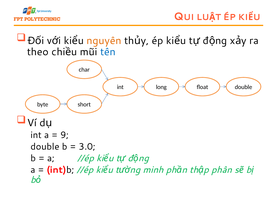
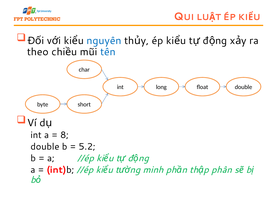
nguyên colour: orange -> blue (104, 41)
9: 9 -> 8 (64, 135)
3.0: 3.0 -> 5.2 (87, 146)
